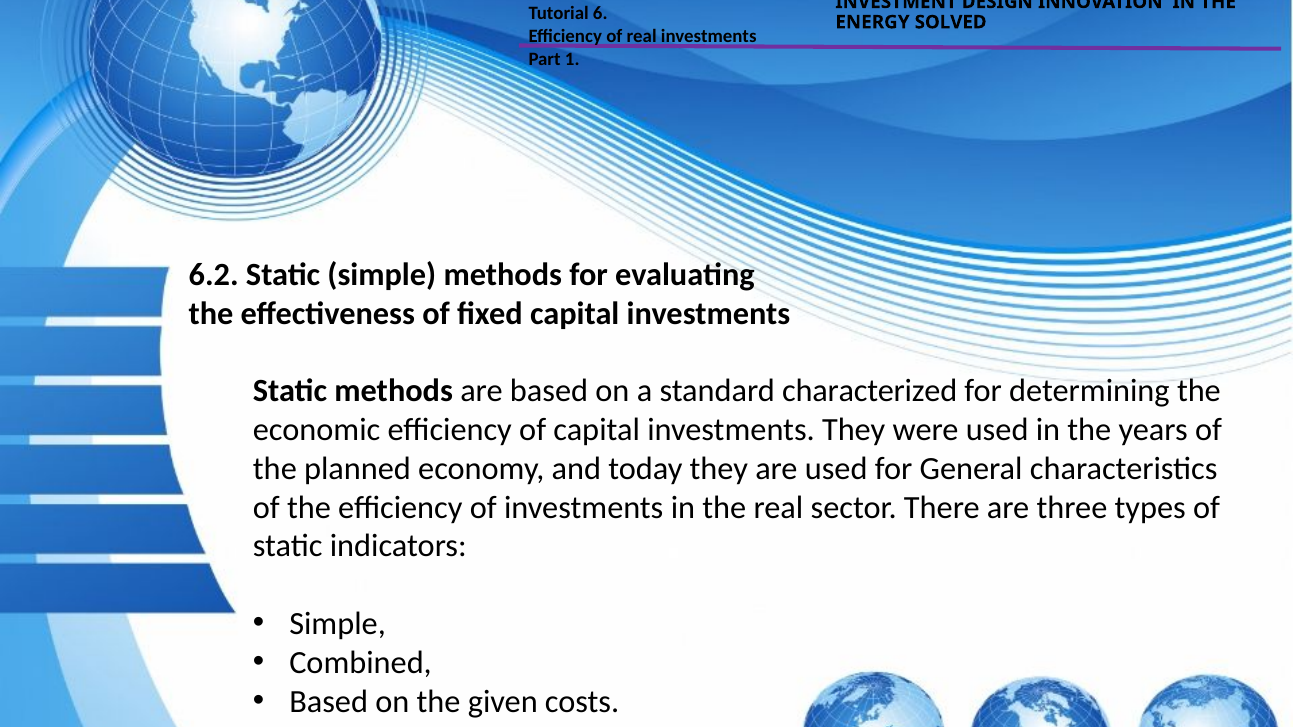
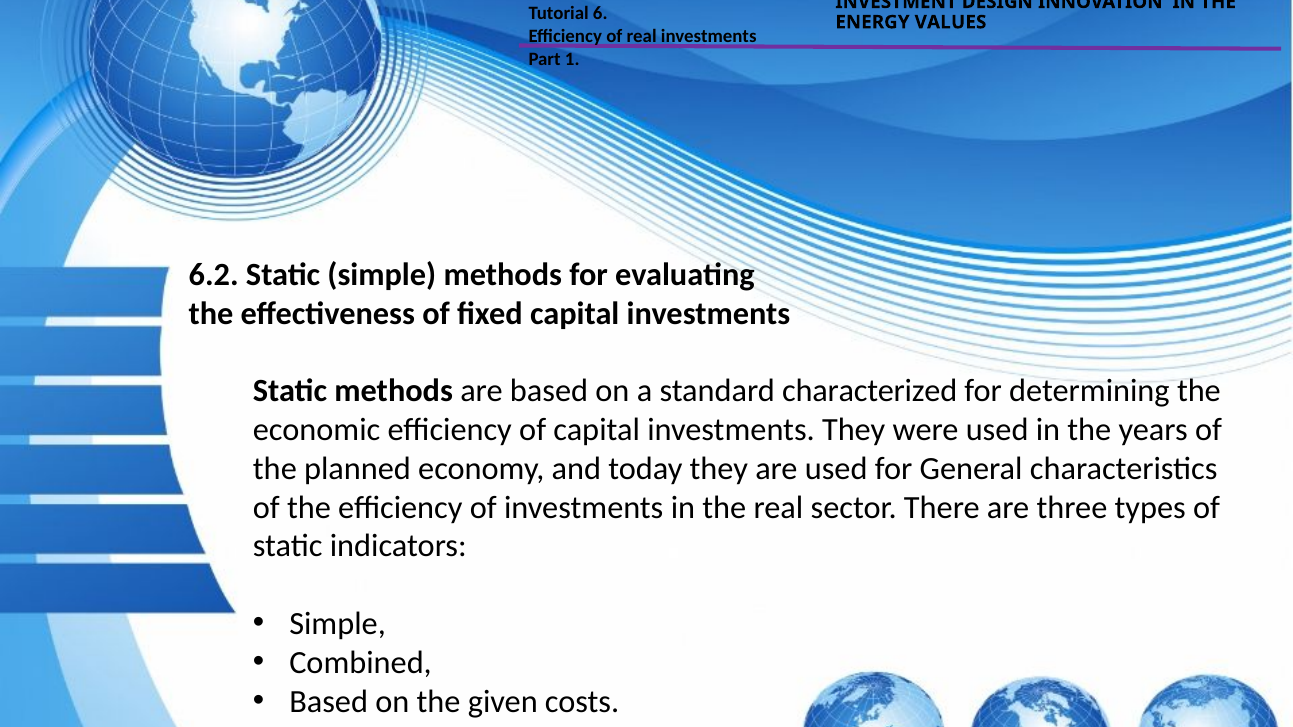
SOLVED: SOLVED -> VALUES (951, 22)
